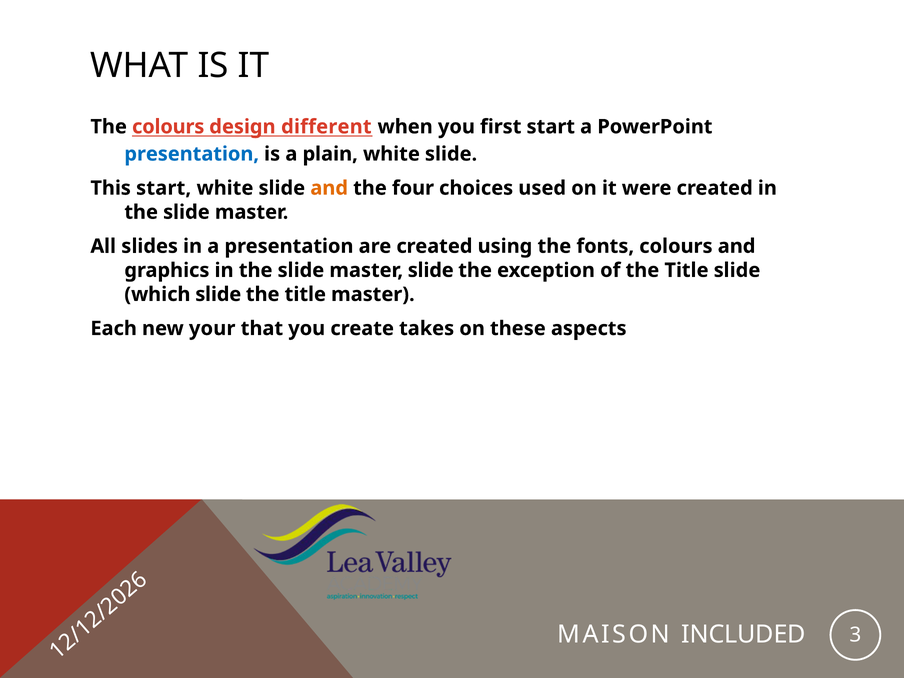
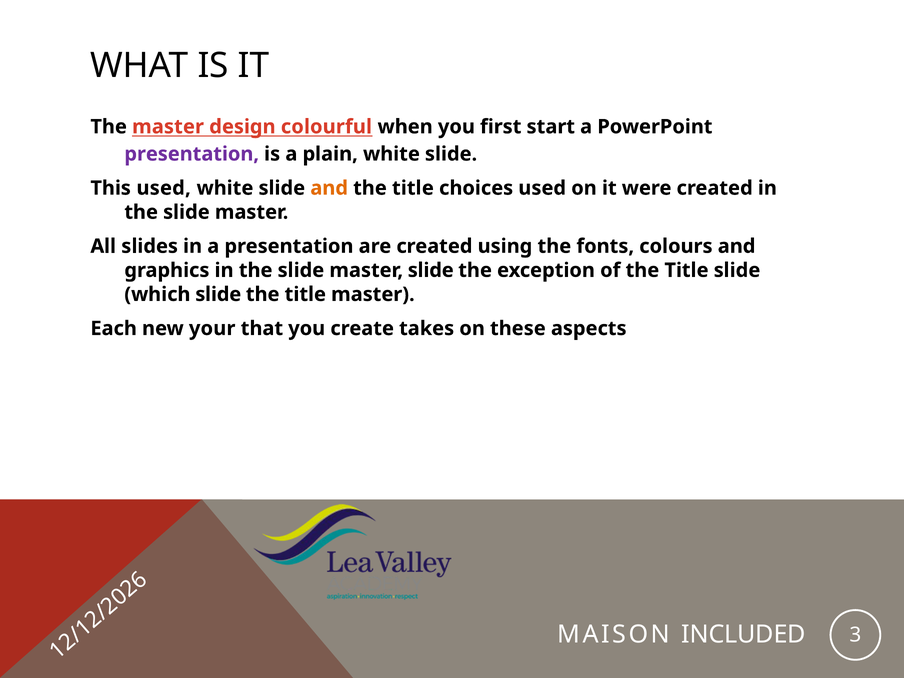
The colours: colours -> master (168, 127)
different: different -> colourful (326, 127)
presentation colour: blue -> purple (192, 154)
This start: start -> used (164, 188)
four: four -> title (413, 188)
